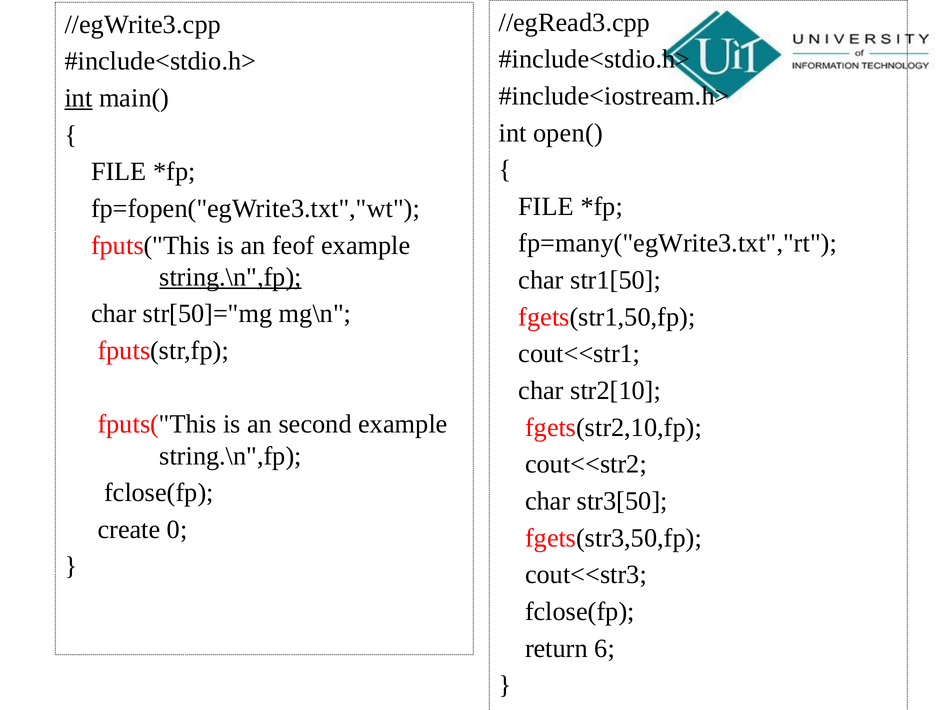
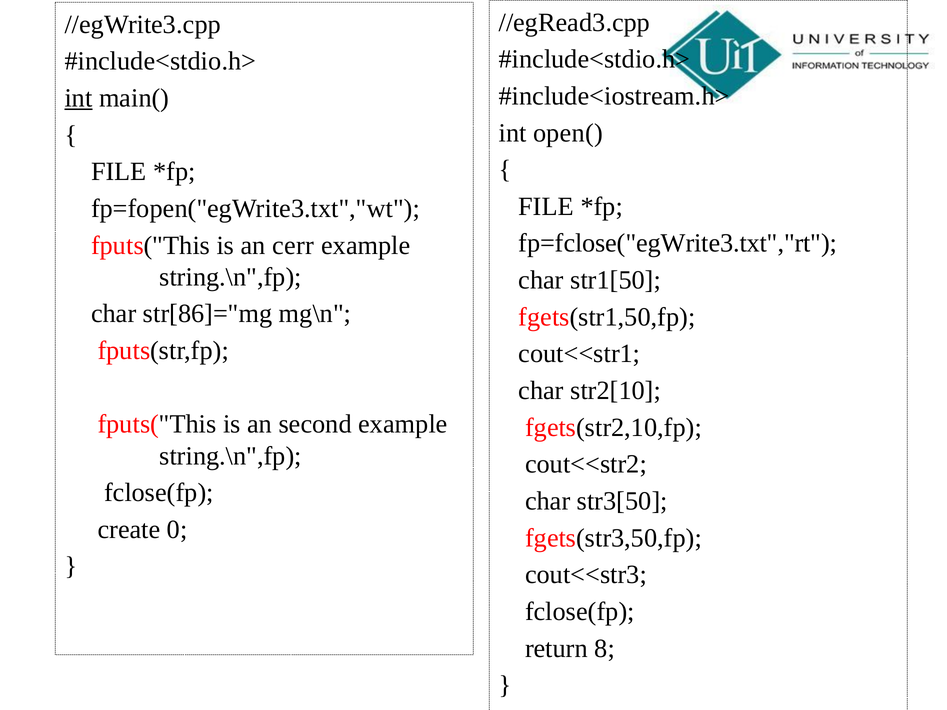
fp=many("egWrite3.txt","rt: fp=many("egWrite3.txt","rt -> fp=fclose("egWrite3.txt","rt (678, 243)
feof: feof -> cerr (293, 245)
string.\n",fp underline: present -> none (231, 277)
str[50]="mg: str[50]="mg -> str[86]="mg (208, 314)
6: 6 -> 8 (605, 649)
